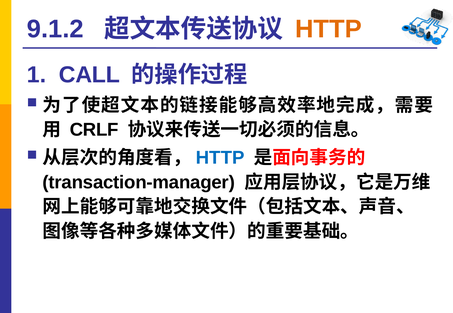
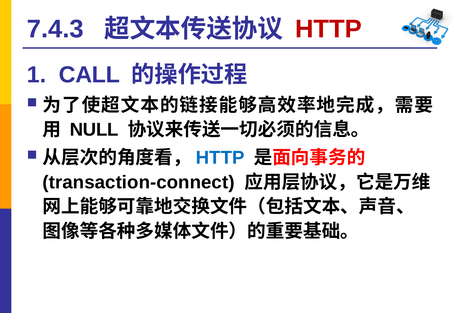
9.1.2: 9.1.2 -> 7.4.3 (55, 29)
HTTP colour: orange -> red (328, 29)
CRLF: CRLF -> NULL (94, 130)
transaction-manager: transaction-manager -> transaction-connect (139, 183)
